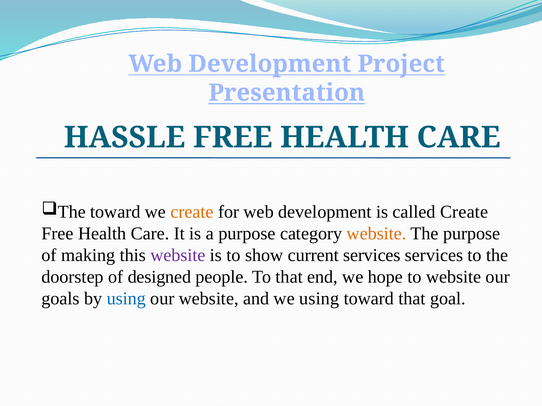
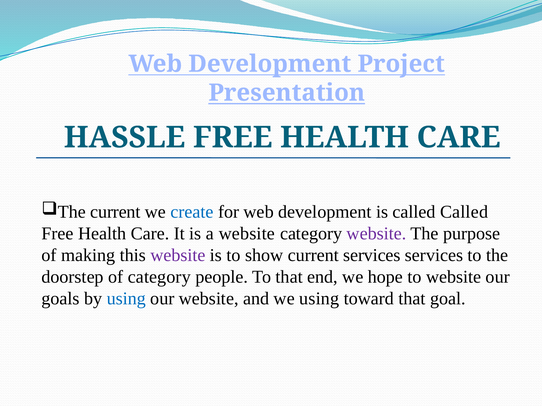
toward: toward -> current (115, 212)
create colour: orange -> blue (192, 212)
called Create: Create -> Called (464, 212)
a purpose: purpose -> website (247, 234)
website colour: orange -> purple (376, 234)
of designed: designed -> category (159, 277)
